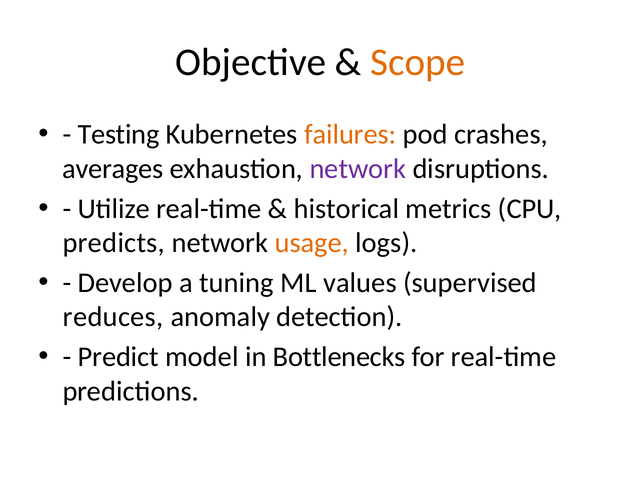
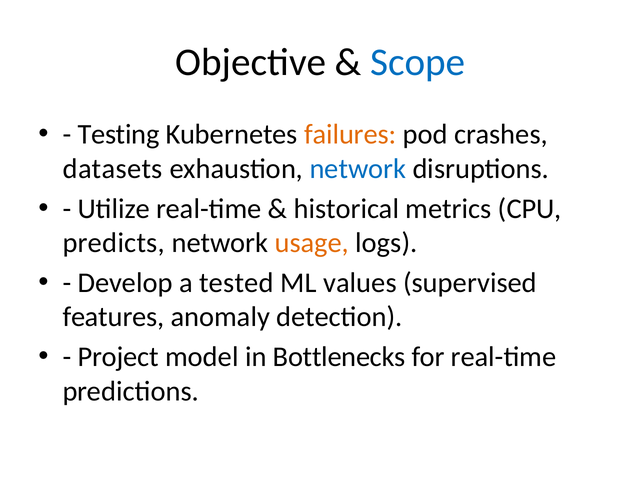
Scope colour: orange -> blue (418, 62)
averages: averages -> datasets (113, 169)
network colour: purple -> blue (358, 169)
tuning: tuning -> tested (236, 283)
reduces: reduces -> features (113, 317)
Predict: Predict -> Project (118, 357)
